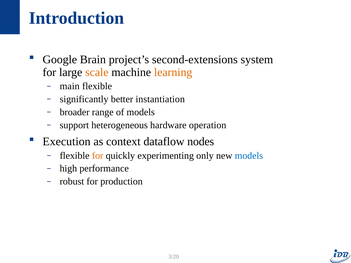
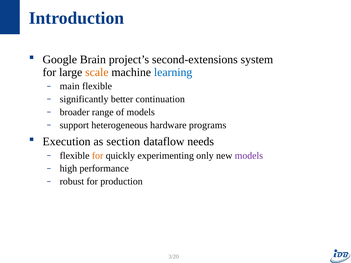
learning colour: orange -> blue (173, 72)
instantiation: instantiation -> continuation (160, 99)
operation: operation -> programs (208, 125)
context: context -> section (123, 142)
nodes: nodes -> needs (201, 142)
models colour: blue -> purple (249, 156)
